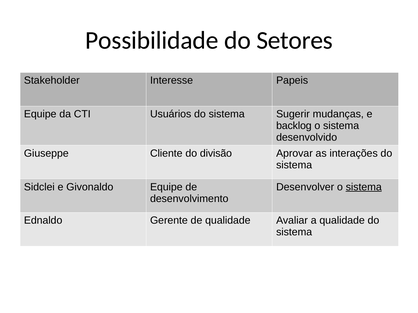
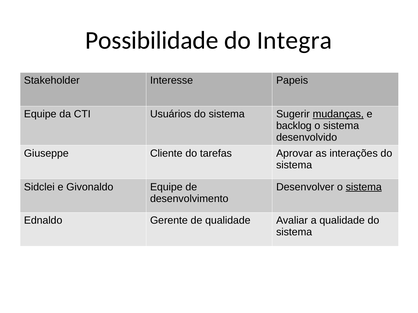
Setores: Setores -> Integra (294, 40)
mudanças underline: none -> present (338, 114)
divisão: divisão -> tarefas (216, 154)
